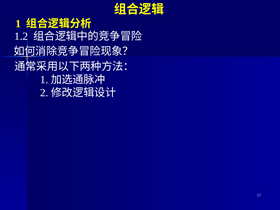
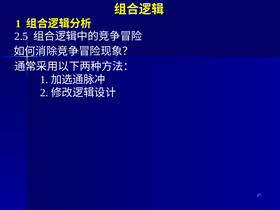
1.2: 1.2 -> 2.5 (21, 36)
